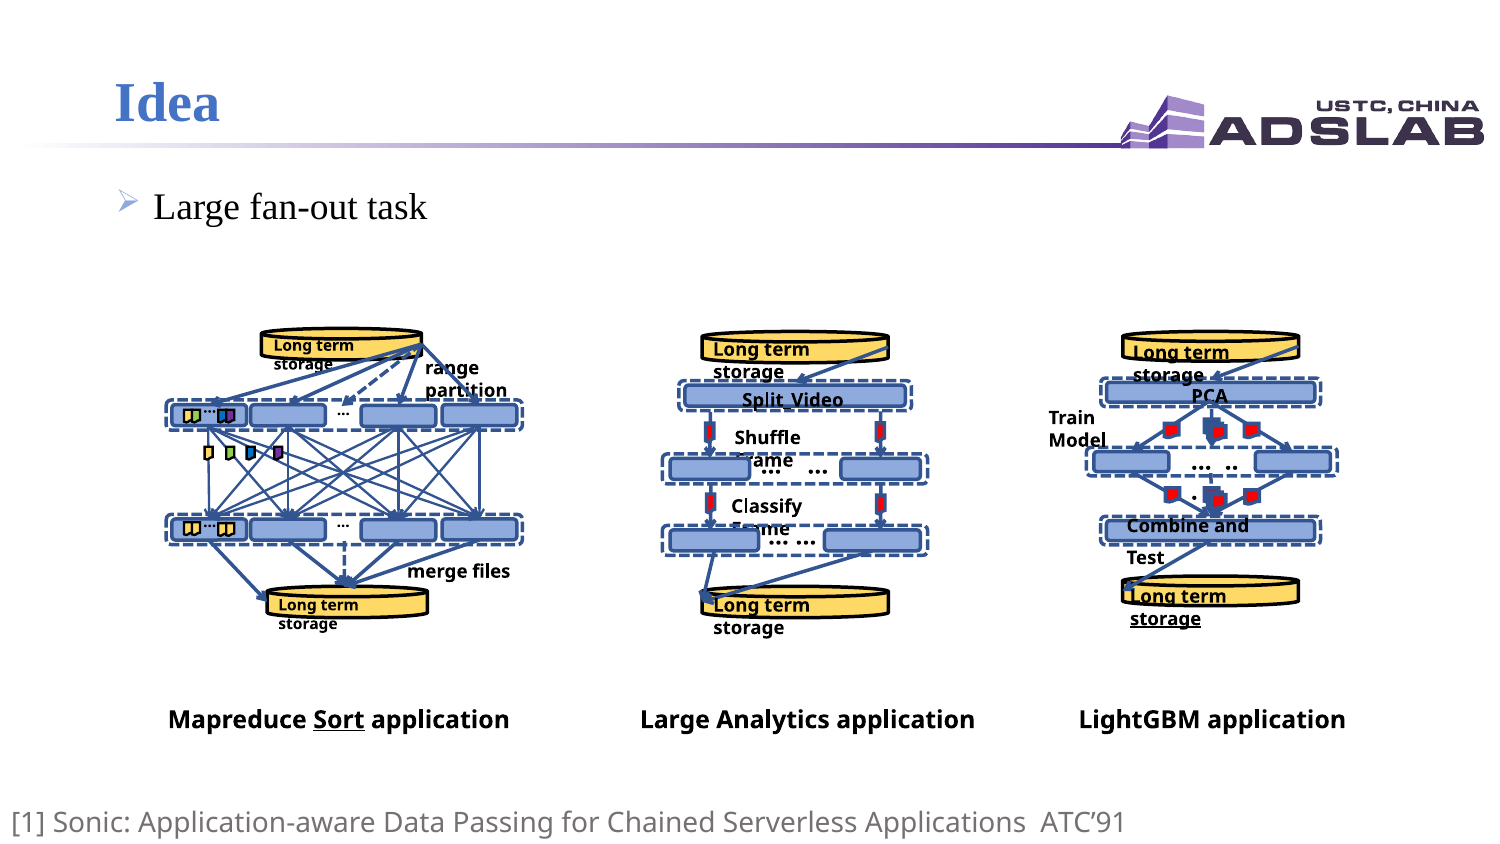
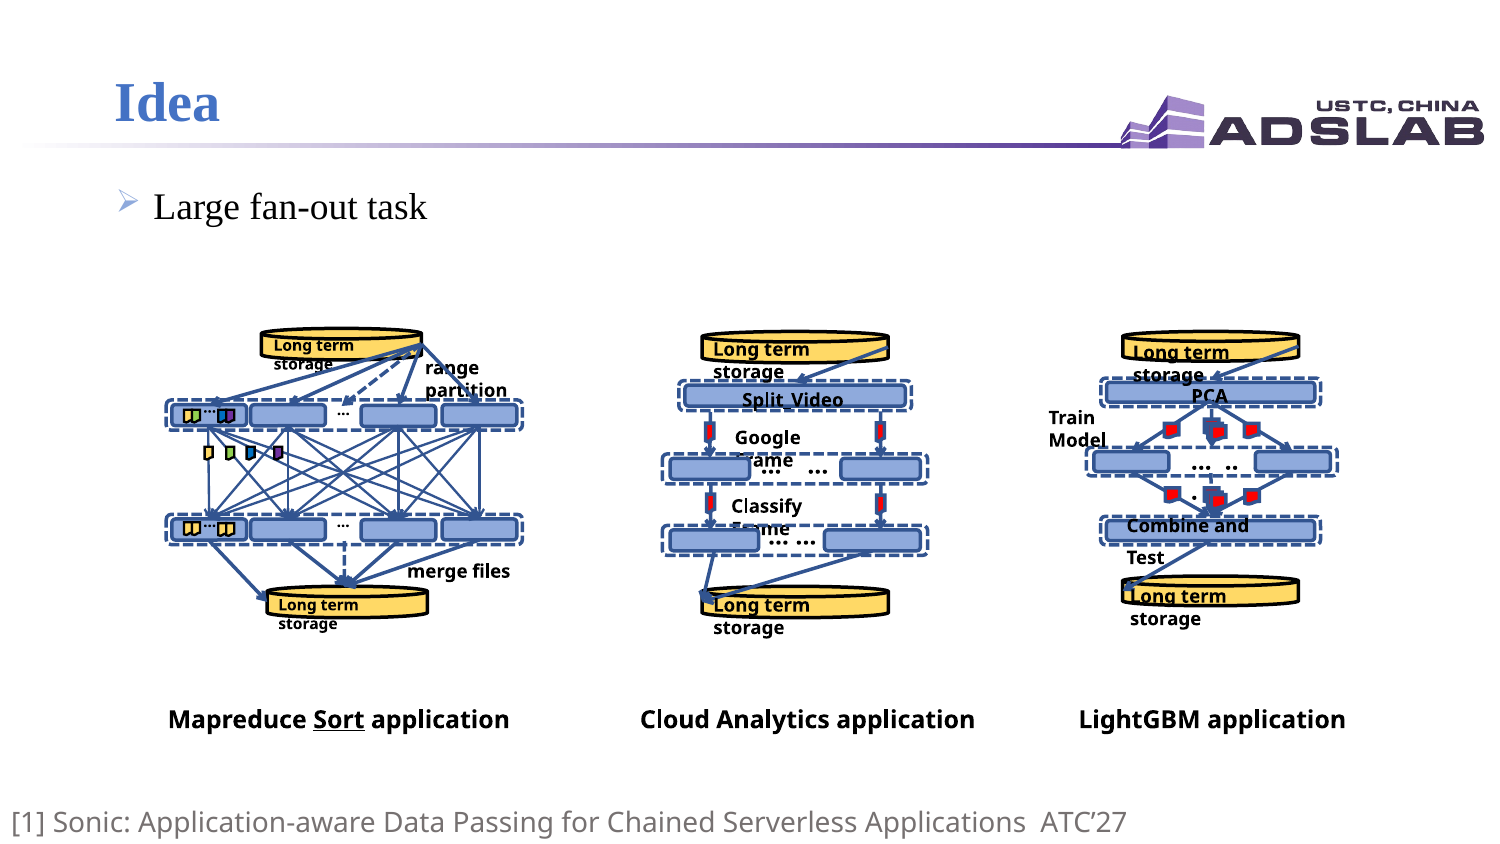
Shuffle: Shuffle -> Google (768, 438)
storage underline: present -> none (1166, 619)
Large: Large -> Cloud (675, 720)
ATC’91: ATC’91 -> ATC’27 (1084, 823)
